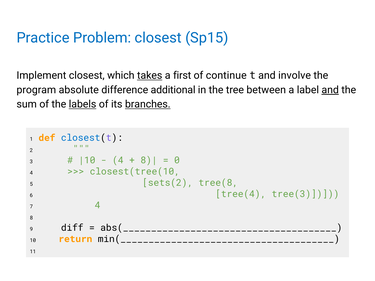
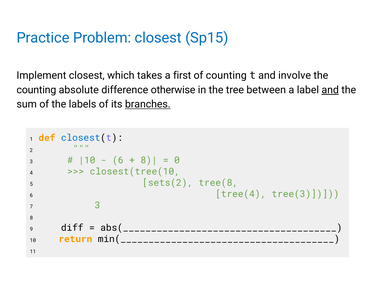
takes underline: present -> none (150, 76)
of continue: continue -> counting (226, 76)
program: program -> counting (36, 90)
additional: additional -> otherwise (173, 90)
labels underline: present -> none (83, 104)
4: 4 -> 6 (118, 160)
7 4: 4 -> 3 (98, 205)
